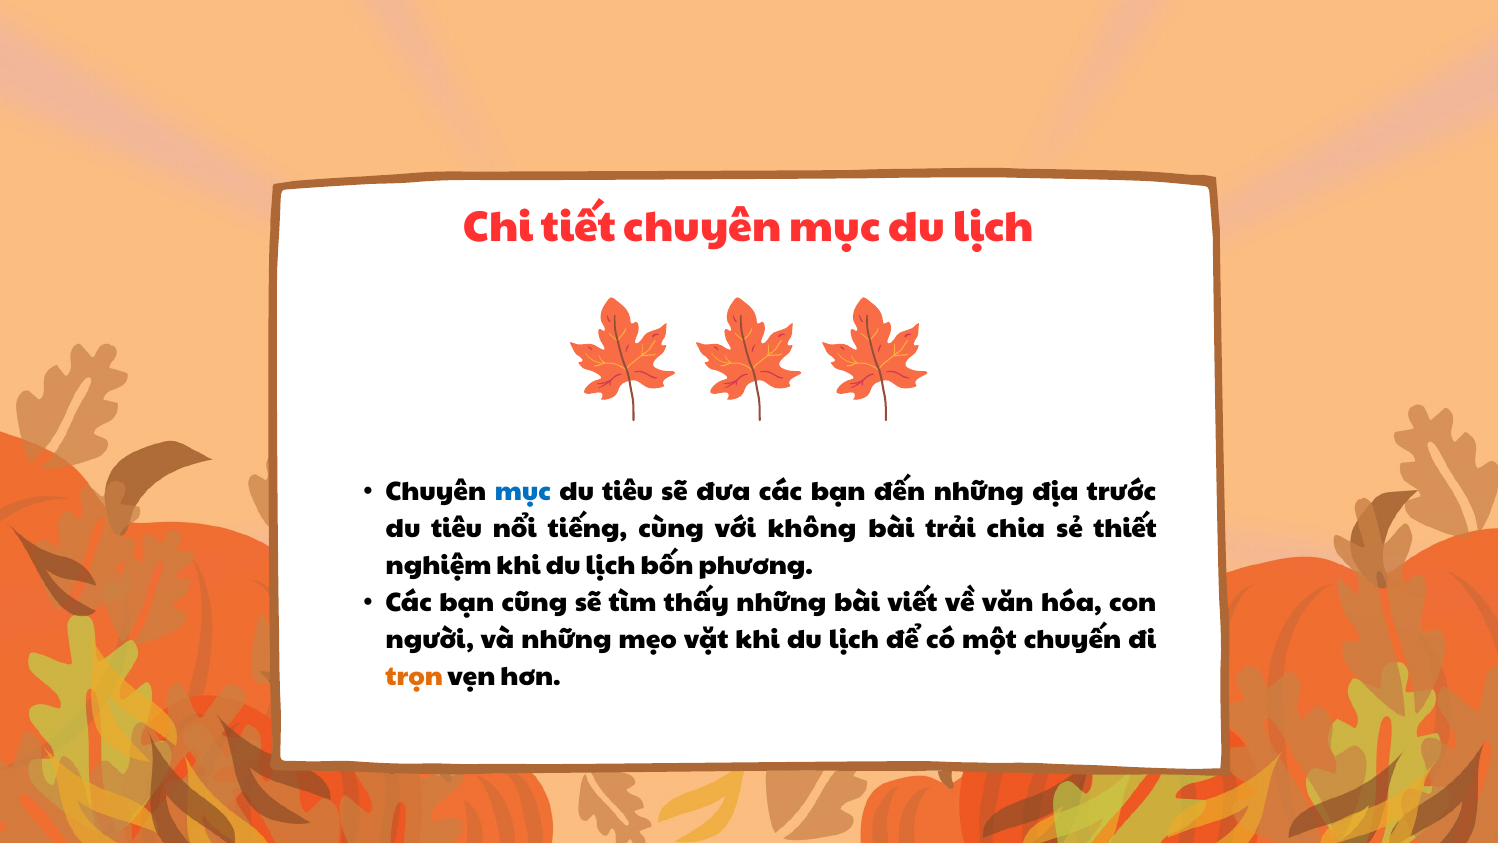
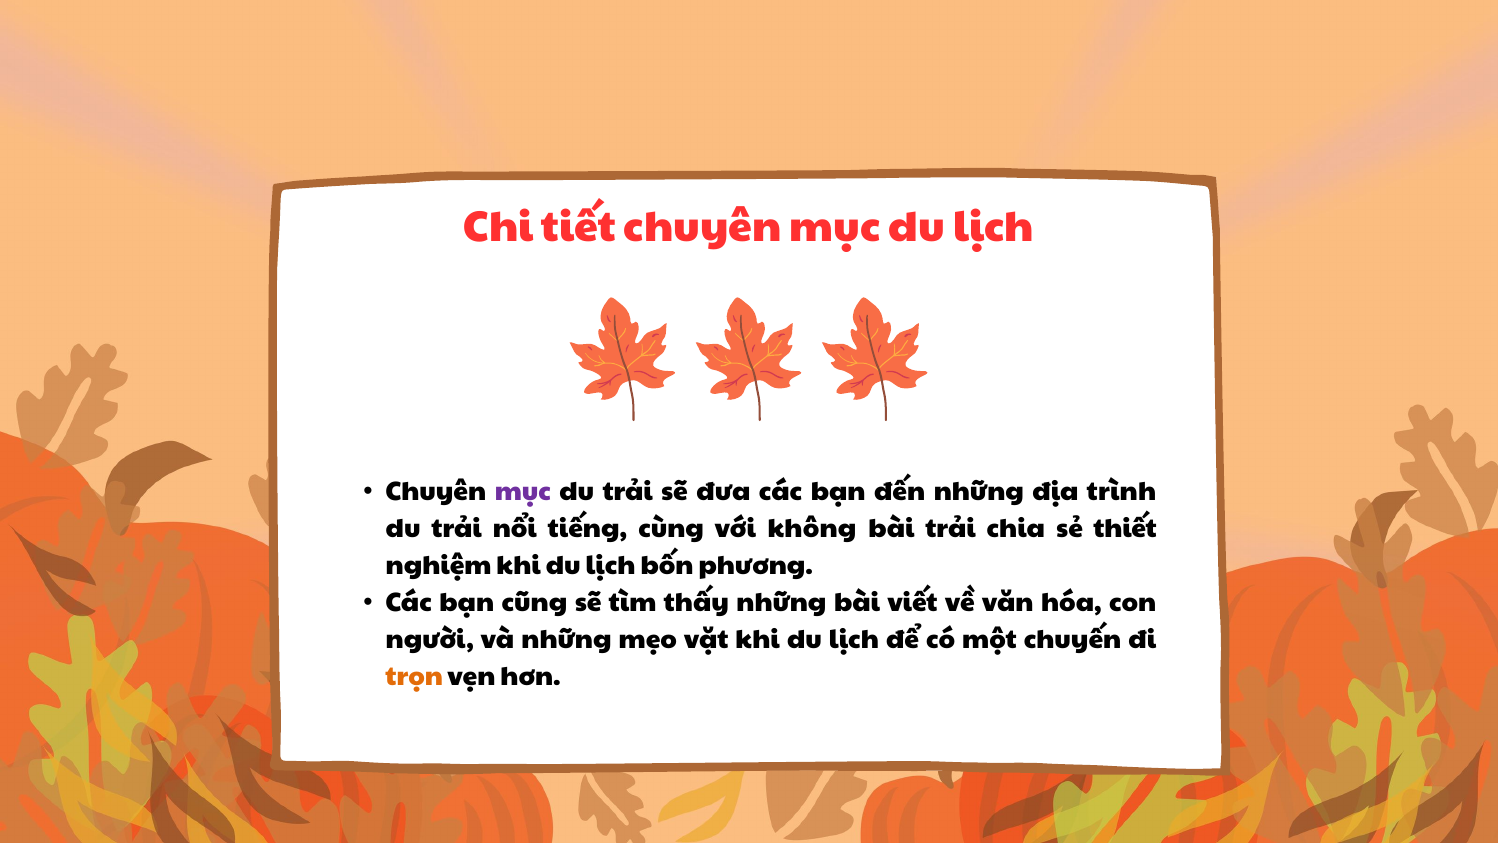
mục colour: blue -> purple (523, 492)
tiêu: tiêu -> trải (628, 492)
trước: trước -> trình (1122, 492)
tiêu: tiêu -> trải (457, 529)
